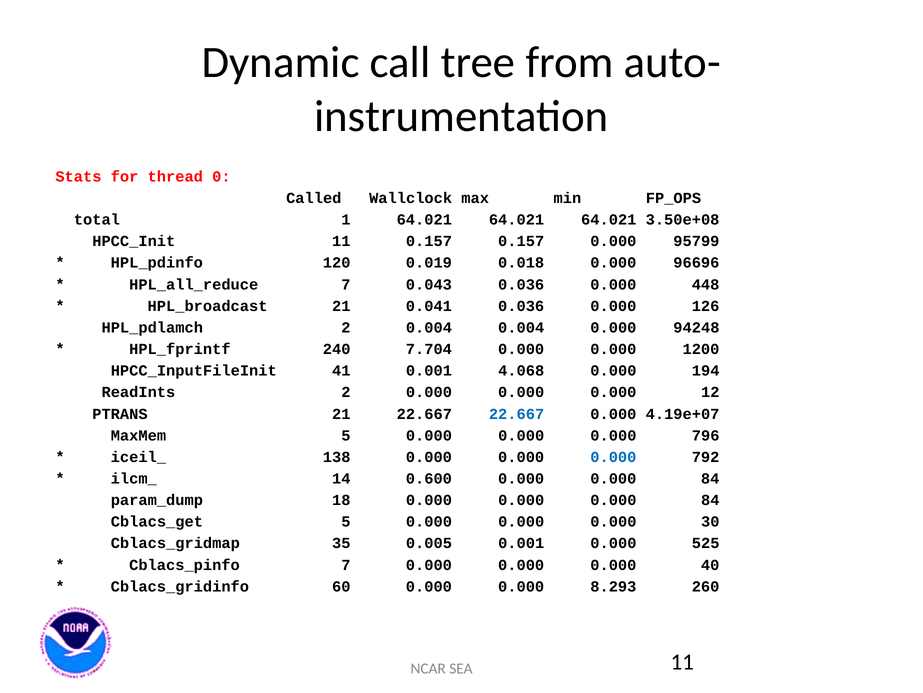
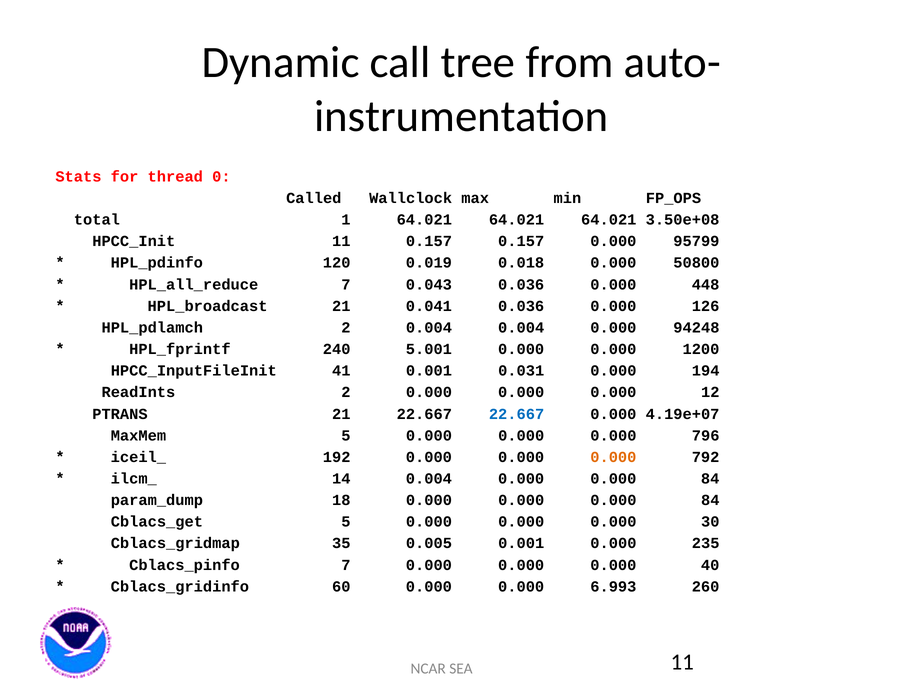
96696: 96696 -> 50800 (696, 263)
7.704: 7.704 -> 5.001 (429, 349)
4.068: 4.068 -> 0.031 (521, 370)
138: 138 -> 192 (337, 457)
0.000 colour: blue -> orange (613, 457)
14 0.600: 0.600 -> 0.004 (429, 478)
525: 525 -> 235 (706, 543)
8.293: 8.293 -> 6.993 (613, 586)
